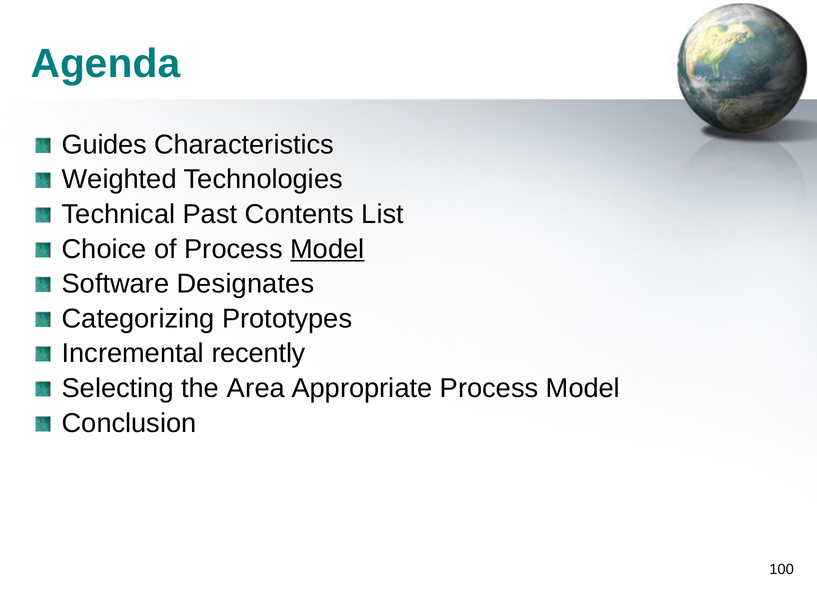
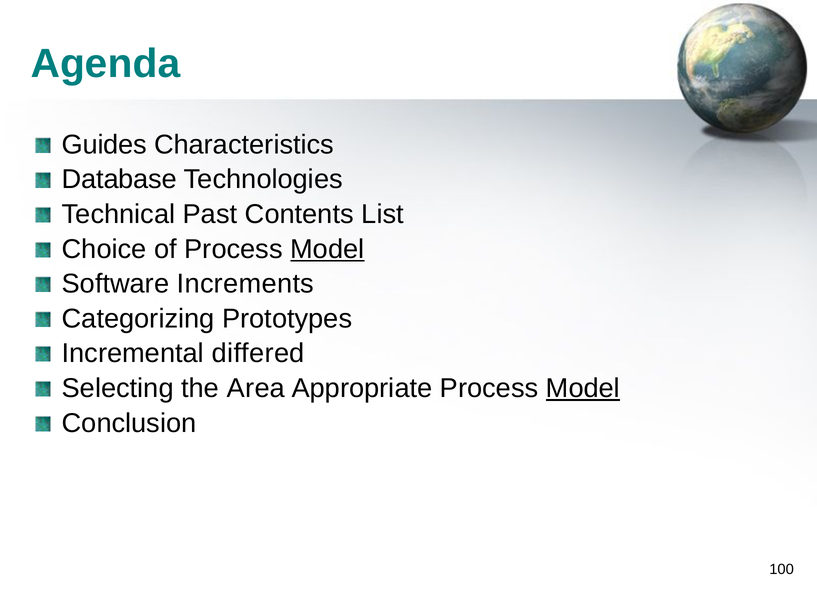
Weighted: Weighted -> Database (119, 180)
Designates: Designates -> Increments (245, 284)
recently: recently -> differed (258, 354)
Model underline: none -> present (583, 389)
